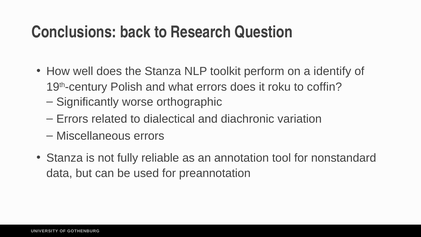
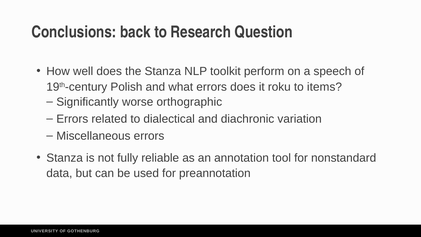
identify: identify -> speech (332, 71)
coffin: coffin -> items (324, 87)
